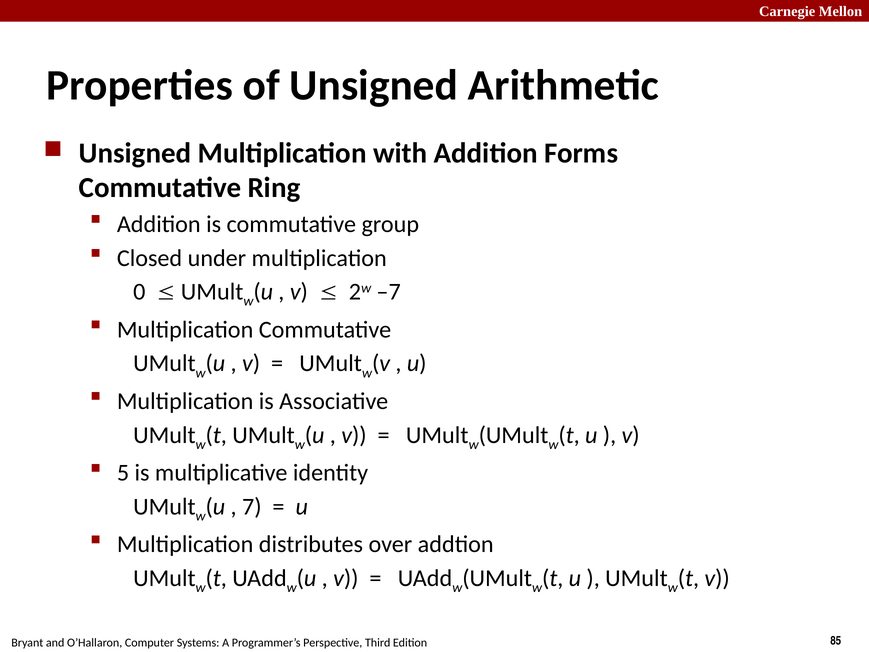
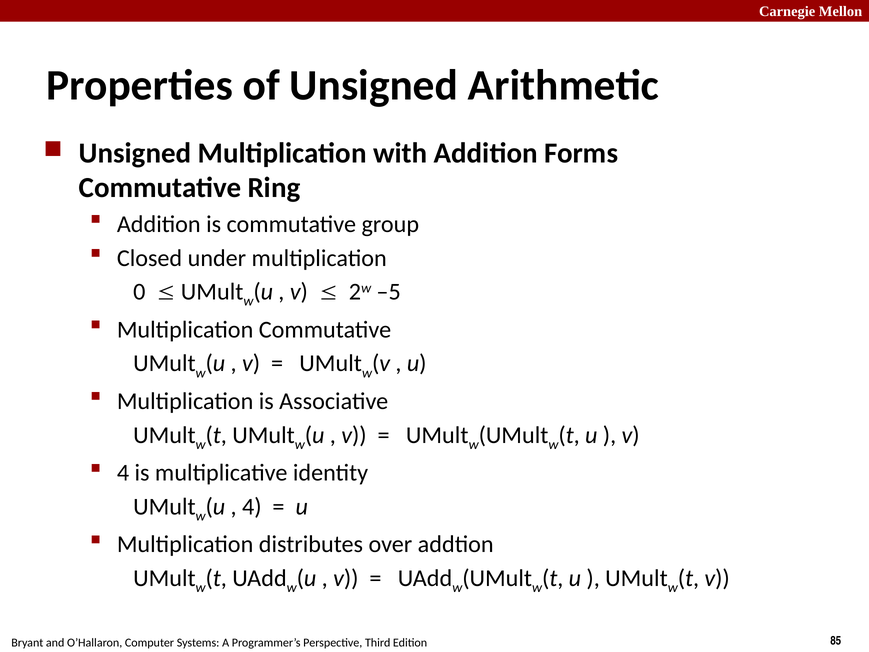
–7: –7 -> –5 (389, 292)
5: 5 -> 4 (123, 473)
7: 7 -> 4 (252, 507)
